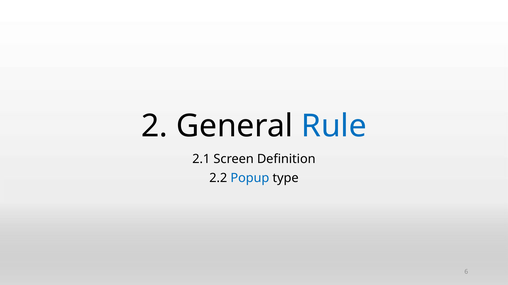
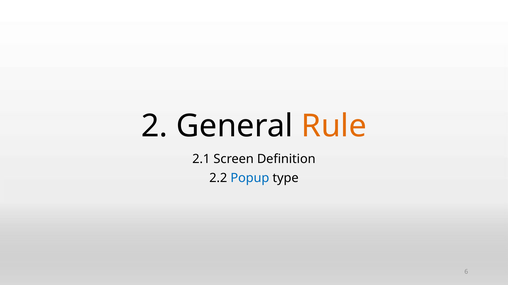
Rule colour: blue -> orange (334, 126)
